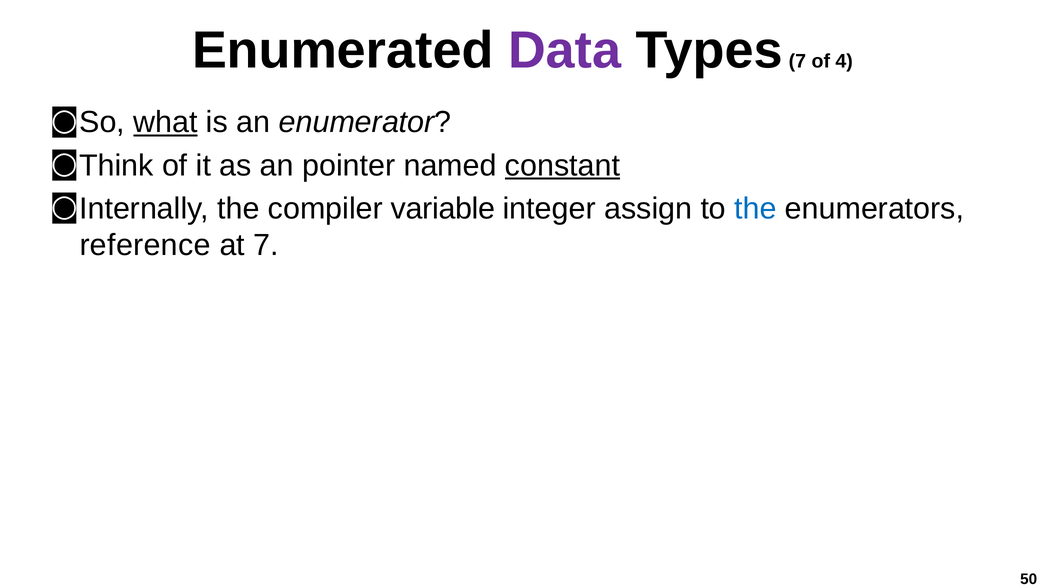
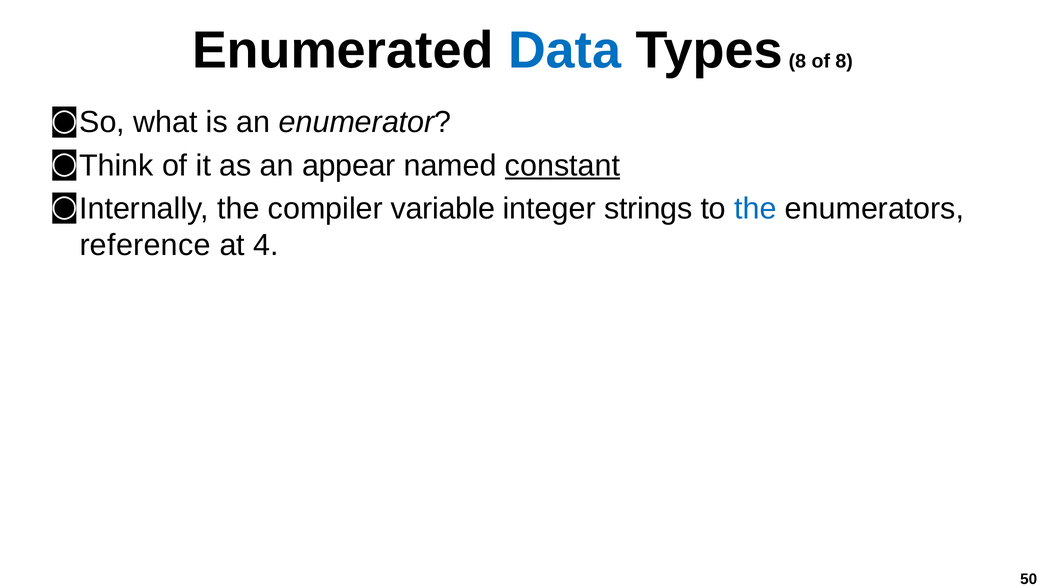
Data colour: purple -> blue (565, 51)
Types 7: 7 -> 8 (797, 61)
of 4: 4 -> 8 (844, 61)
what underline: present -> none (165, 122)
pointer: pointer -> appear (349, 165)
assign: assign -> strings (648, 209)
at 7: 7 -> 4 (266, 245)
